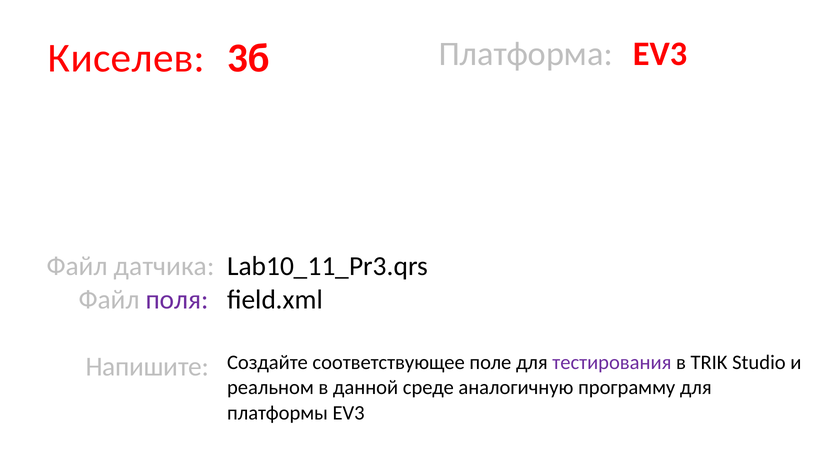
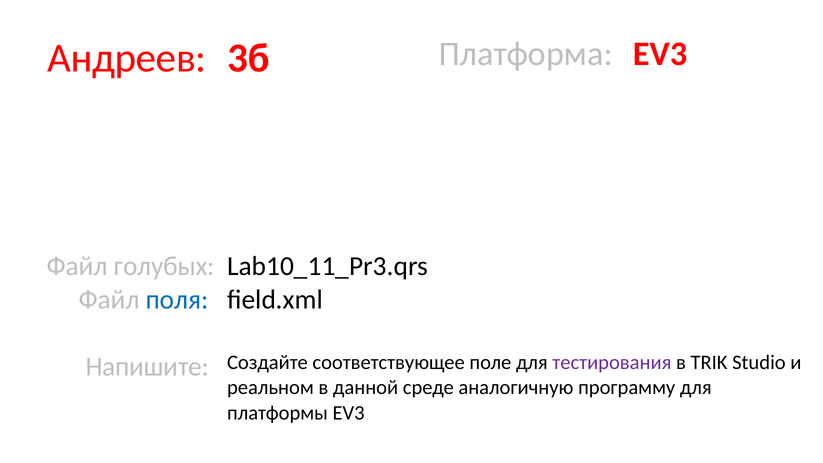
Киселев: Киселев -> Андреев (127, 58)
датчика: датчика -> голубых (164, 266)
поля colour: purple -> blue (177, 300)
